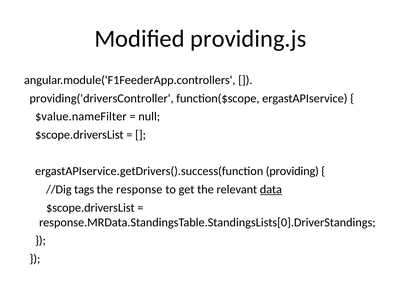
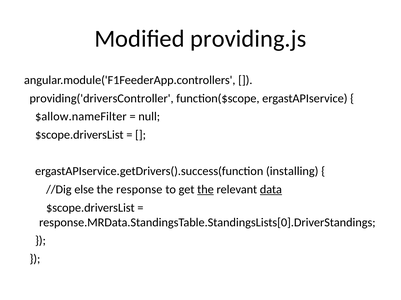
$value.nameFilter: $value.nameFilter -> $allow.nameFilter (81, 117)
providing: providing -> installing (292, 172)
tags: tags -> else (84, 190)
the underline: none -> present (205, 190)
